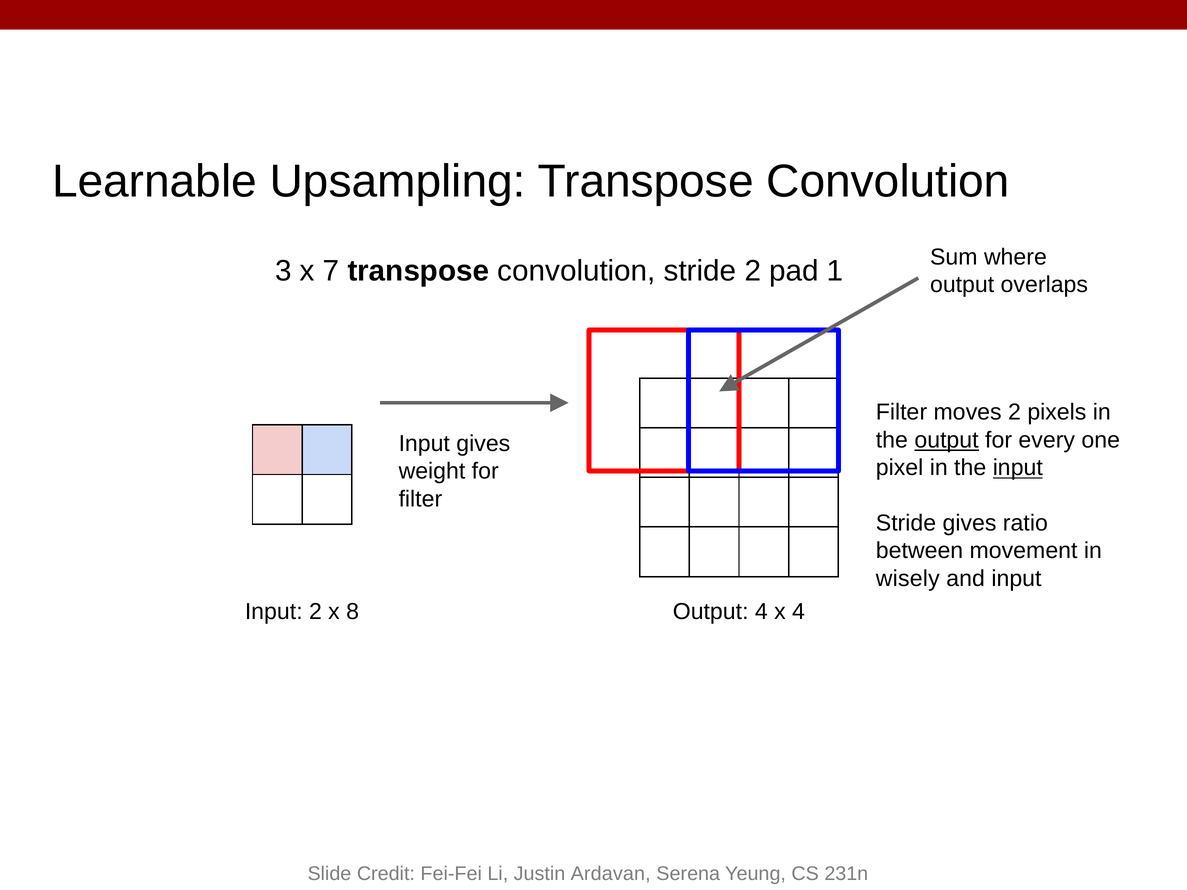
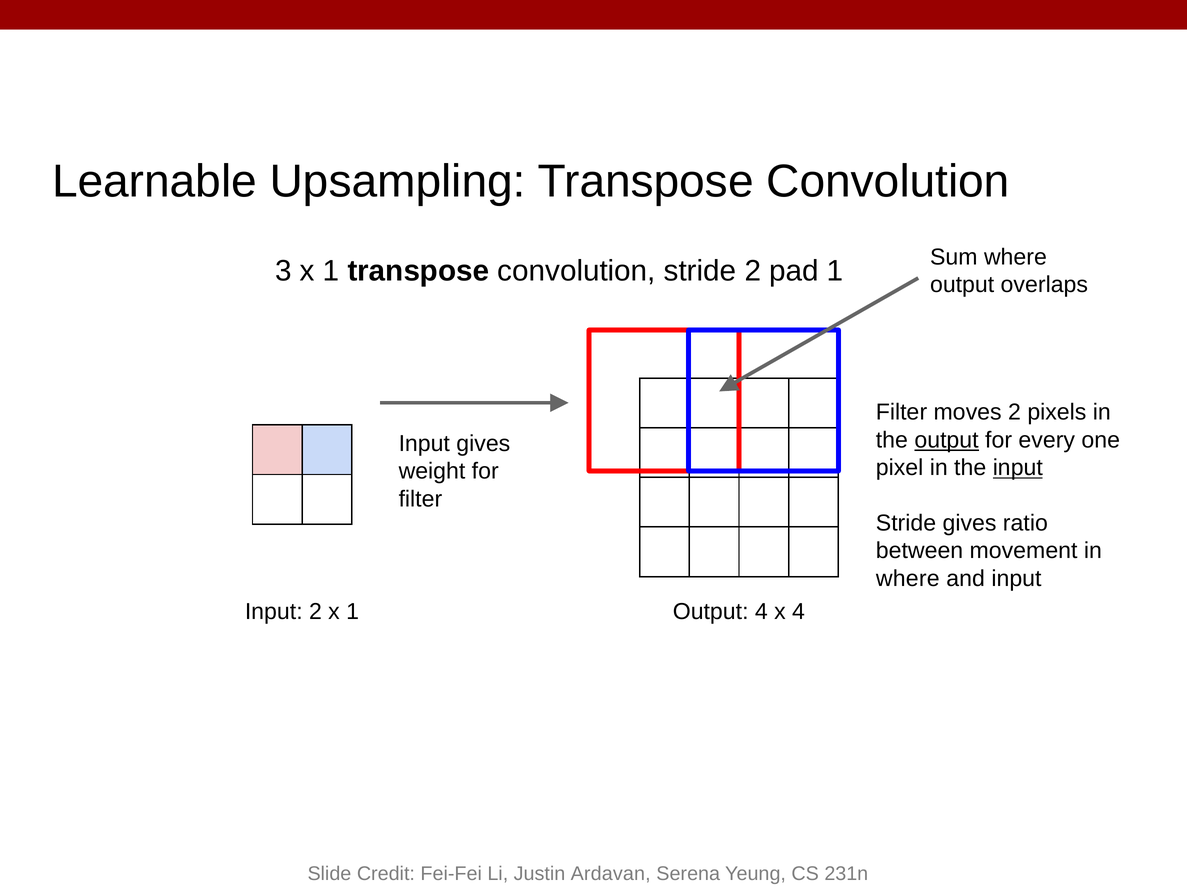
3 x 7: 7 -> 1 (331, 271)
wisely: wisely -> where (908, 579)
2 x 8: 8 -> 1 (353, 612)
